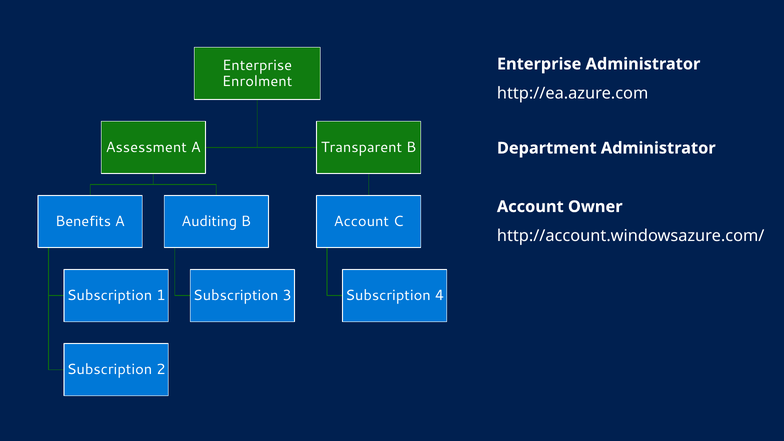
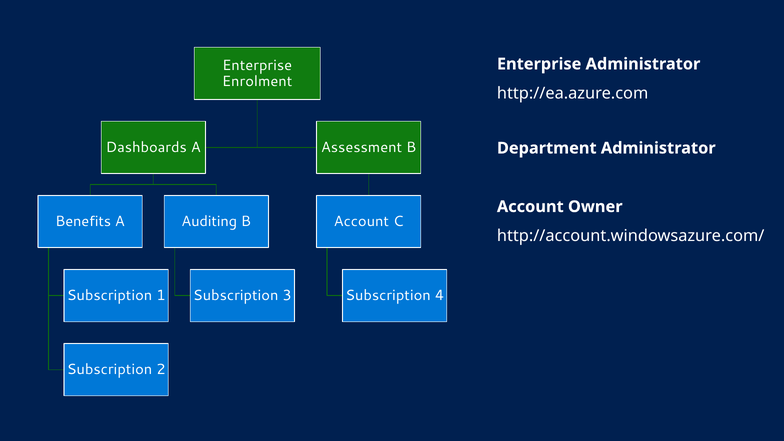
Assessment: Assessment -> Dashboards (146, 147)
Transparent: Transparent -> Assessment (362, 147)
